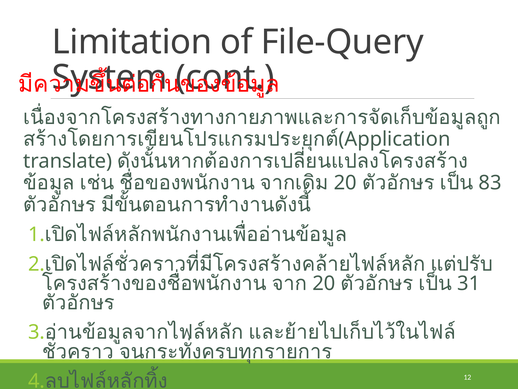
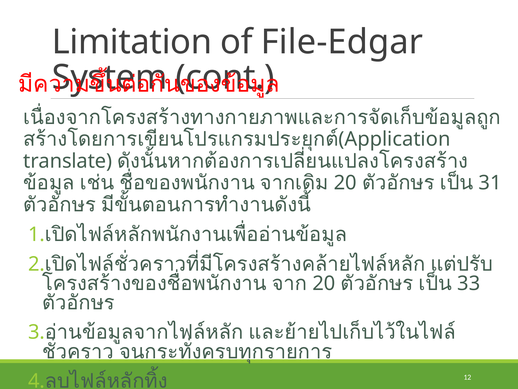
File-Query: File-Query -> File-Edgar (342, 42)
83: 83 -> 31 (490, 183)
31: 31 -> 33 (469, 283)
